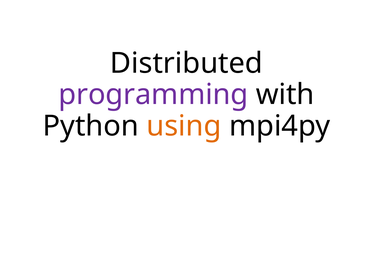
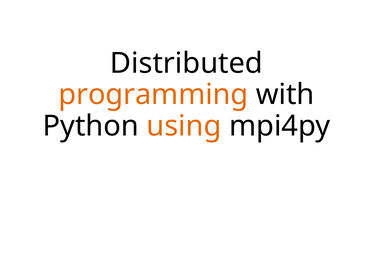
programming colour: purple -> orange (153, 94)
